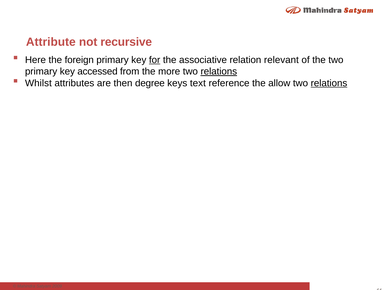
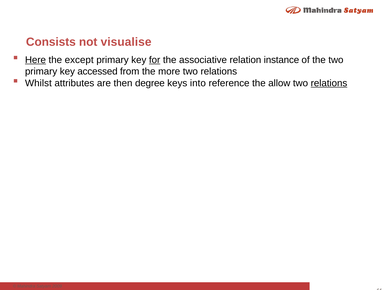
Attribute: Attribute -> Consists (51, 42)
recursive: recursive -> visualise (126, 42)
Here underline: none -> present (35, 60)
foreign: foreign -> except (79, 60)
relevant: relevant -> instance (281, 60)
relations underline: present -> none (219, 72)
text: text -> into (198, 83)
